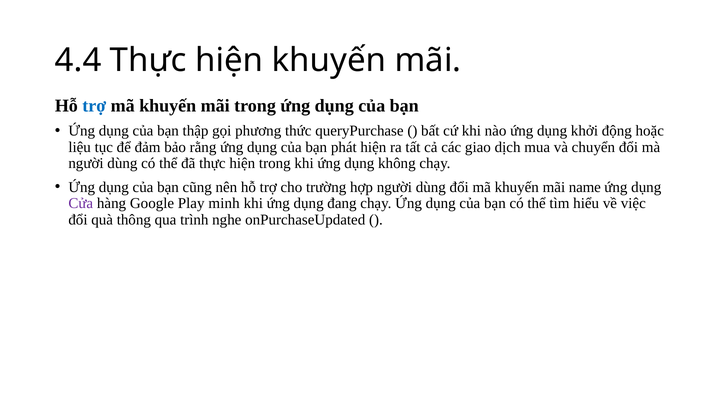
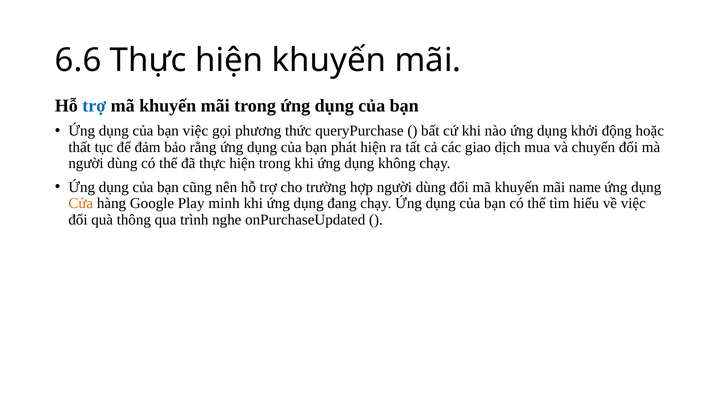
4.4: 4.4 -> 6.6 (78, 60)
bạn thập: thập -> việc (195, 131)
liệu: liệu -> thất (80, 147)
Cửa colour: purple -> orange (81, 203)
